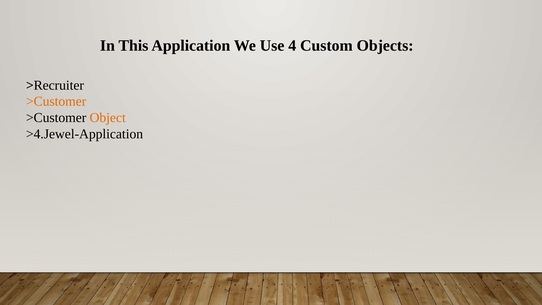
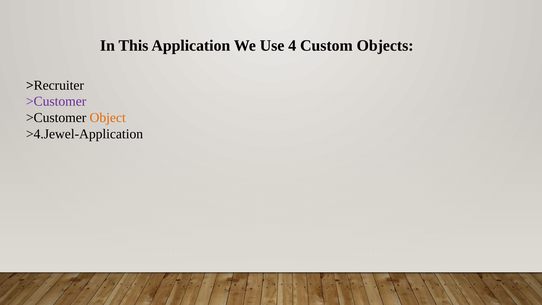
>Customer colour: orange -> purple (56, 101)
